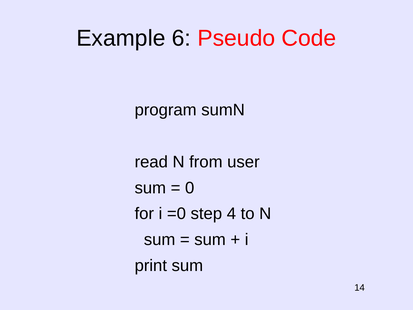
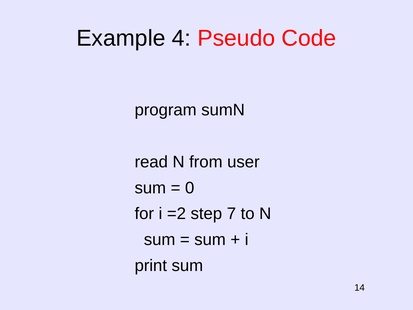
6: 6 -> 4 (181, 38)
=0: =0 -> =2 (176, 214)
4: 4 -> 7 (231, 214)
